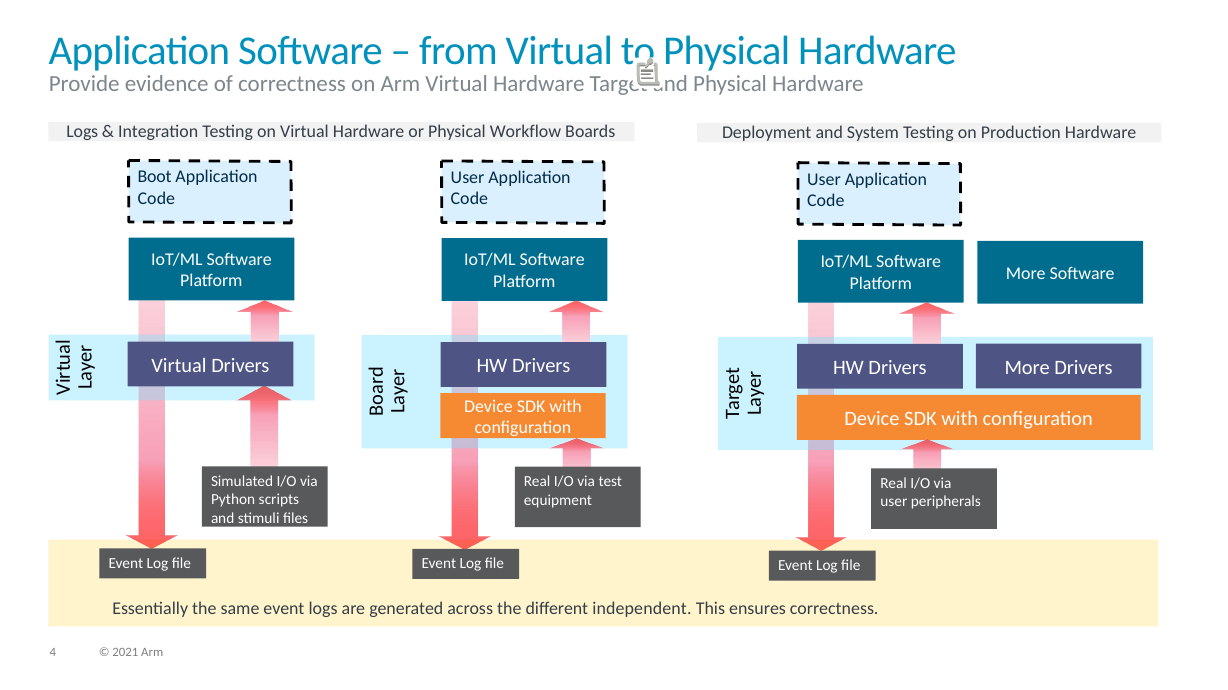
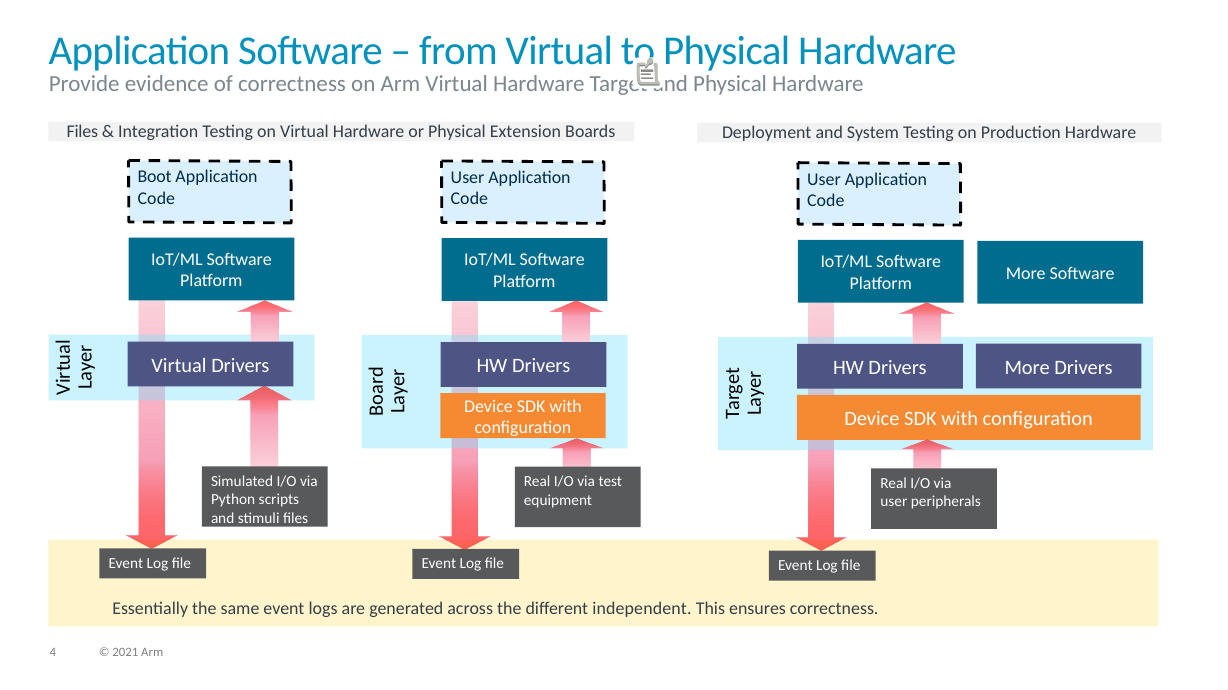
Logs: Logs -> Files (82, 132)
Workflow: Workflow -> Extension (525, 132)
